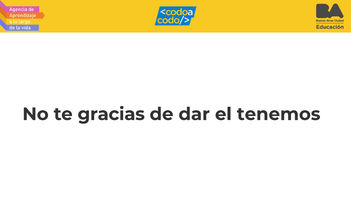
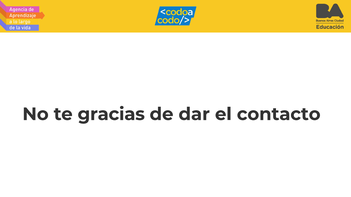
tenemos: tenemos -> contacto (279, 114)
